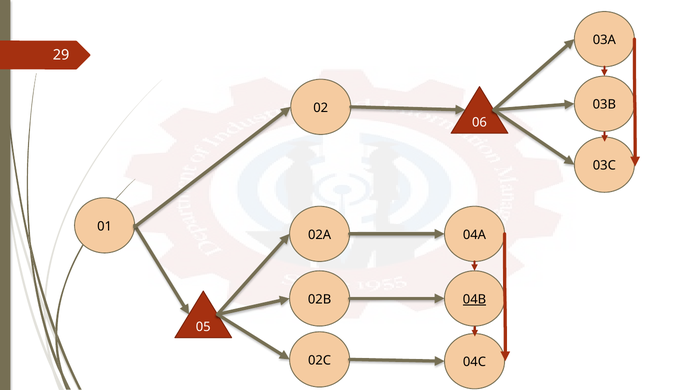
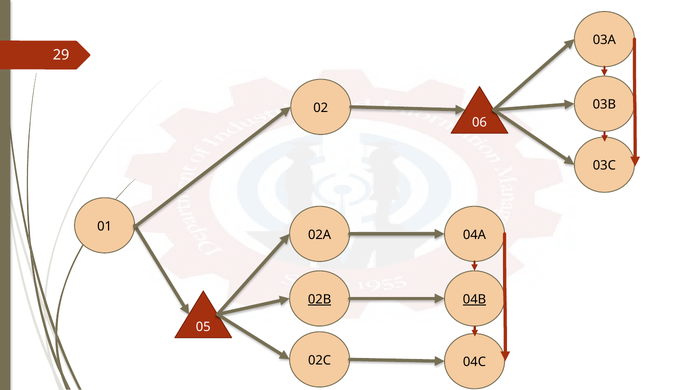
02B underline: none -> present (320, 299)
